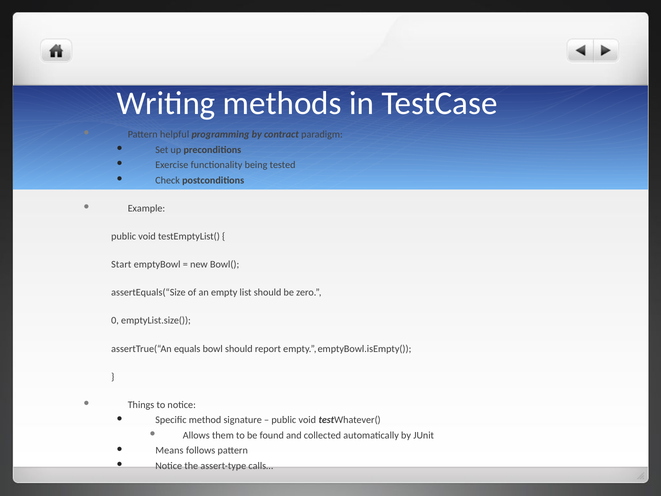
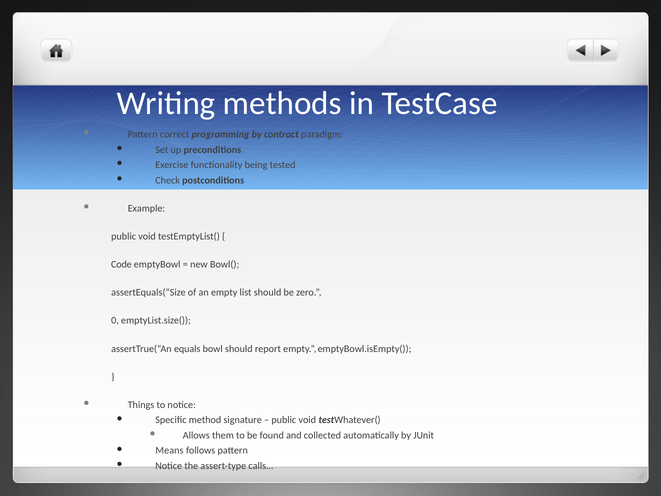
helpful: helpful -> correct (175, 134)
Start: Start -> Code (121, 264)
